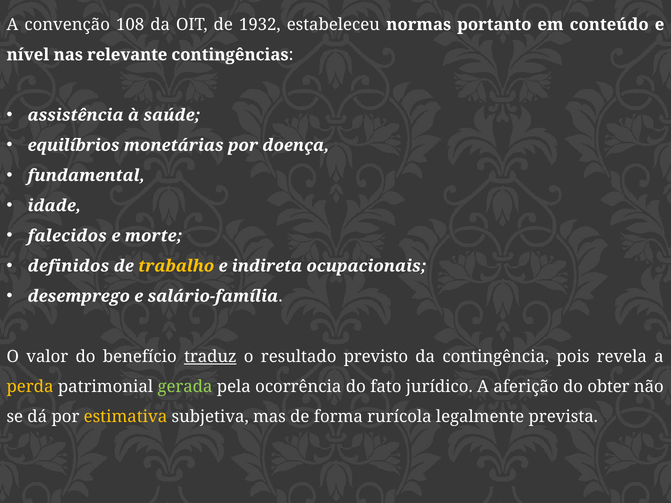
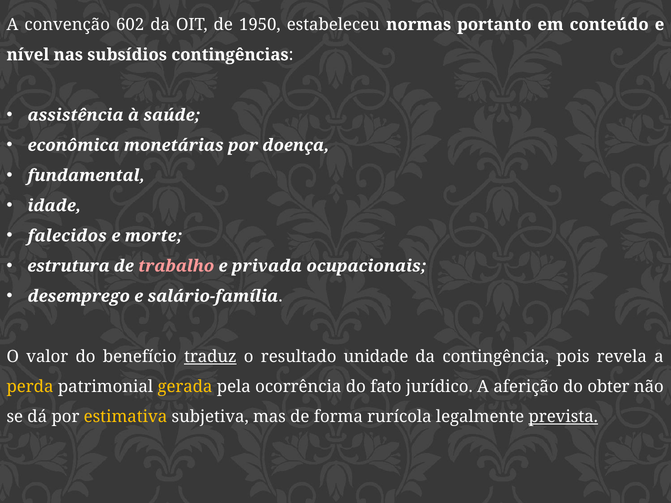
108: 108 -> 602 (130, 25)
1932: 1932 -> 1950 (260, 25)
relevante: relevante -> subsídios (127, 55)
equilíbrios: equilíbrios -> econômica (73, 145)
definidos: definidos -> estrutura (69, 266)
trabalho colour: yellow -> pink (176, 266)
indireta: indireta -> privada (267, 266)
previsto: previsto -> unidade (376, 357)
gerada colour: light green -> yellow (185, 387)
prevista underline: none -> present (563, 417)
